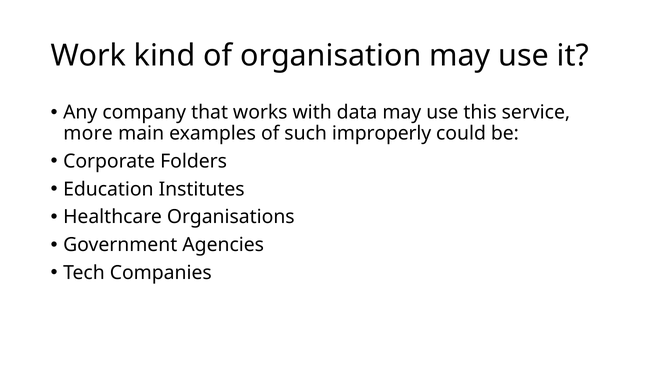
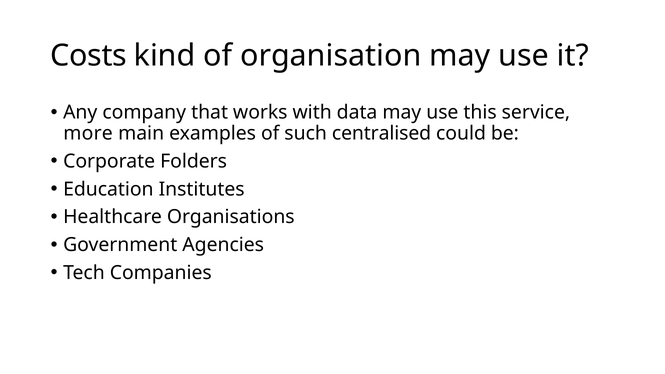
Work: Work -> Costs (88, 56)
improperly: improperly -> centralised (382, 133)
